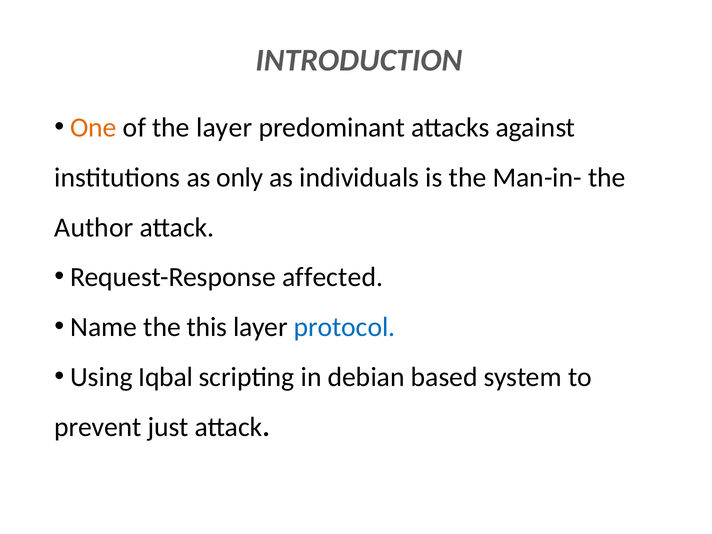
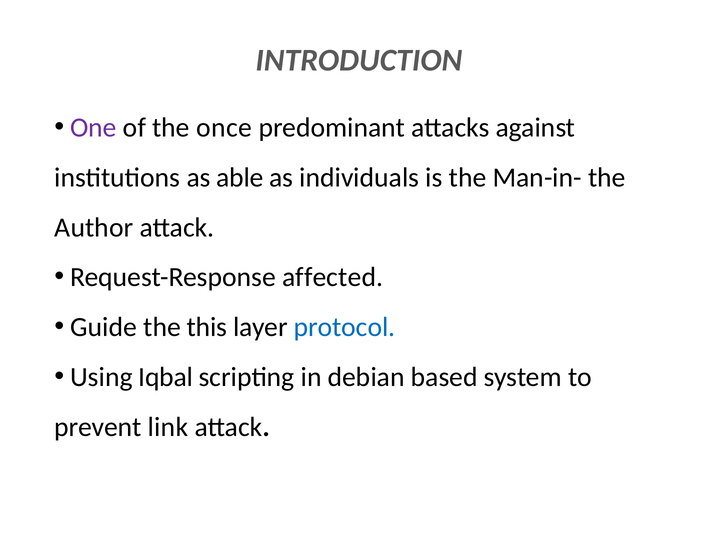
One colour: orange -> purple (93, 128)
the layer: layer -> once (224, 128)
only: only -> able (240, 178)
Name: Name -> Guide (104, 327)
just: just -> link (168, 427)
